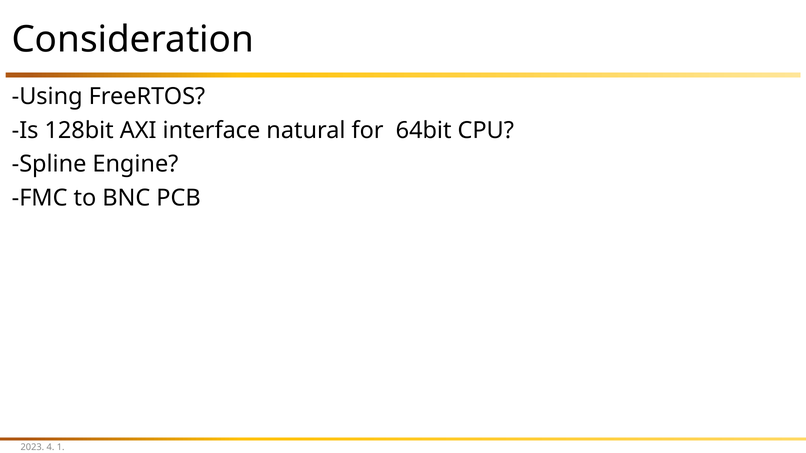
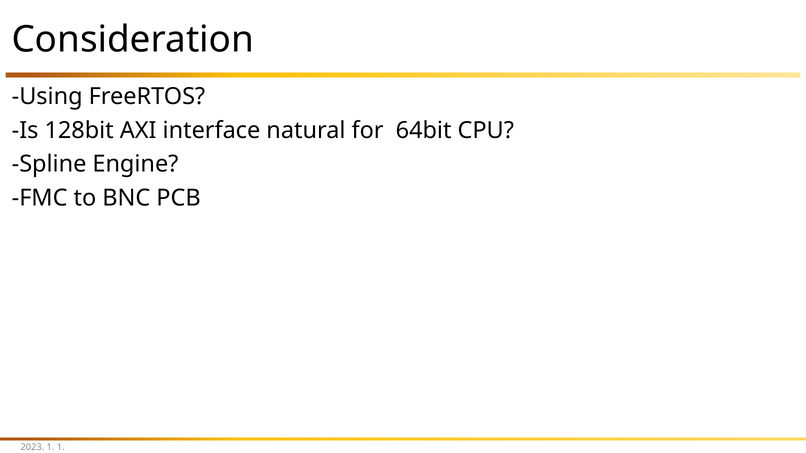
2023 4: 4 -> 1 (50, 447)
